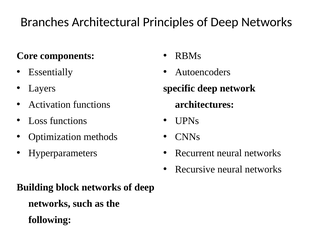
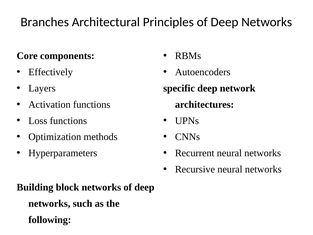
Essentially: Essentially -> Effectively (51, 72)
